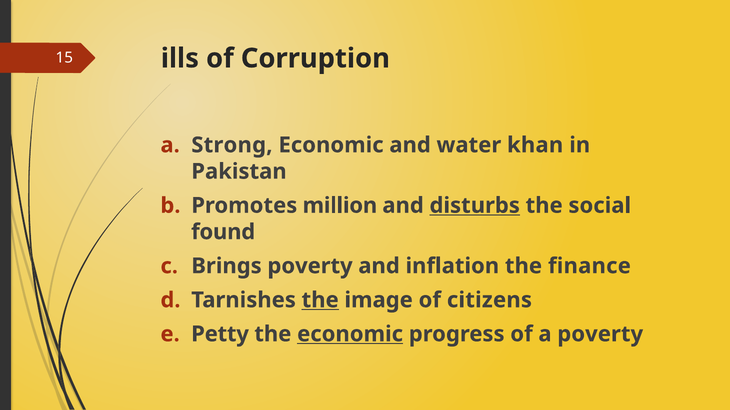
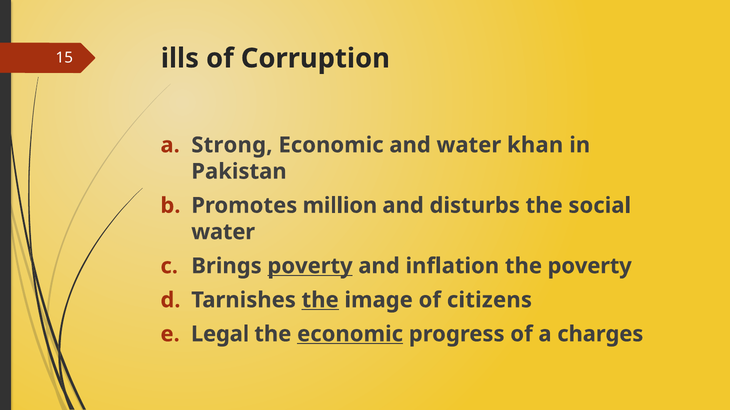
disturbs underline: present -> none (475, 206)
found: found -> water (223, 232)
poverty underline: none -> present (310, 266)
the finance: finance -> poverty (590, 266)
Petty: Petty -> Legal (220, 335)
a poverty: poverty -> charges (600, 335)
